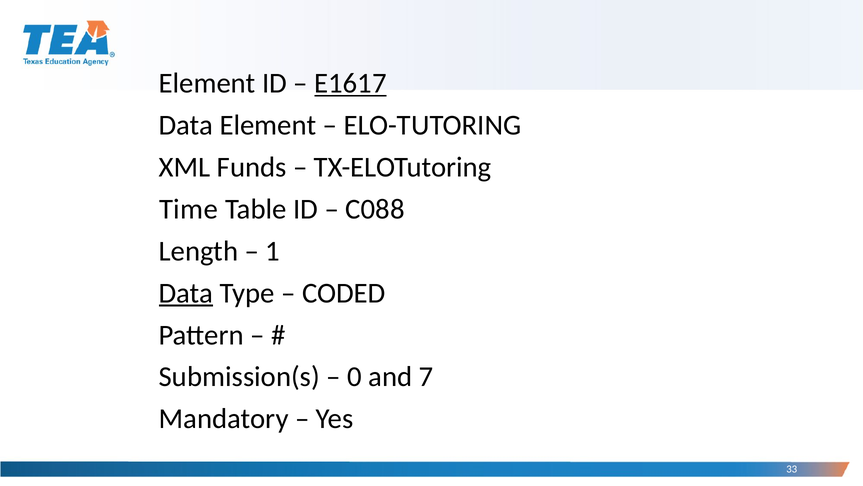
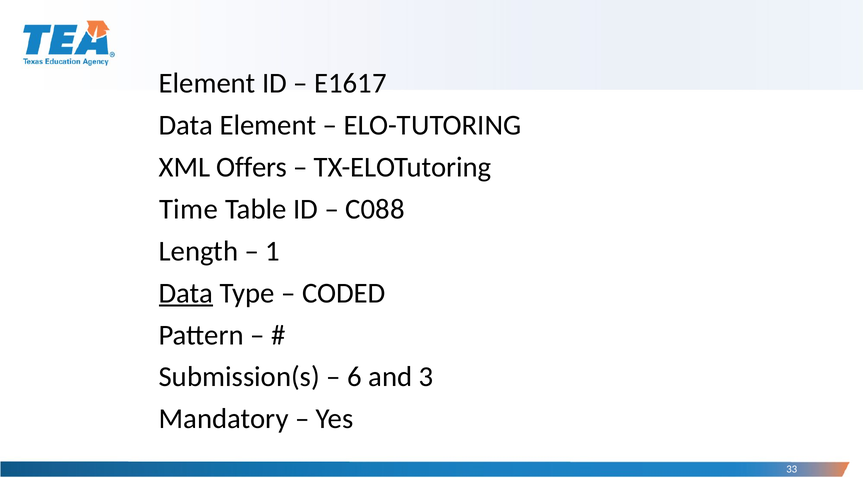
E1617 underline: present -> none (350, 83)
Funds: Funds -> Offers (252, 167)
0: 0 -> 6 (354, 377)
7: 7 -> 3 (426, 377)
